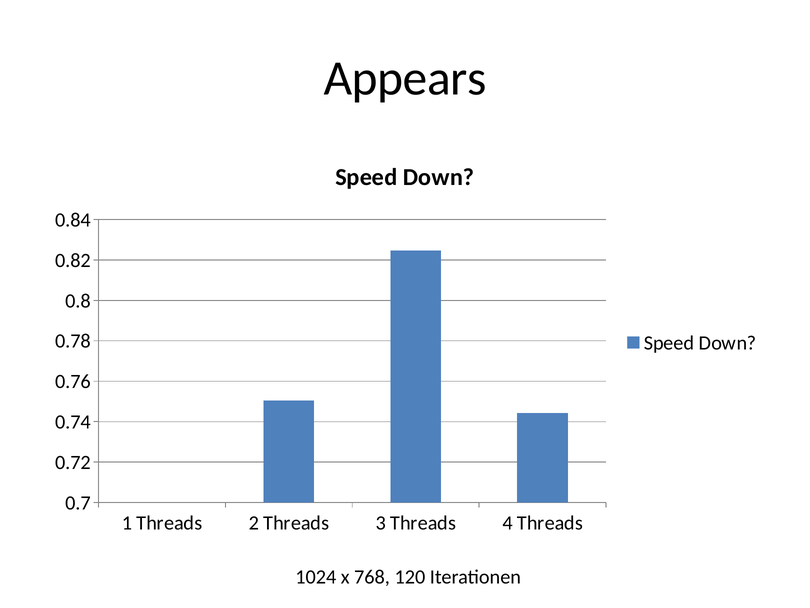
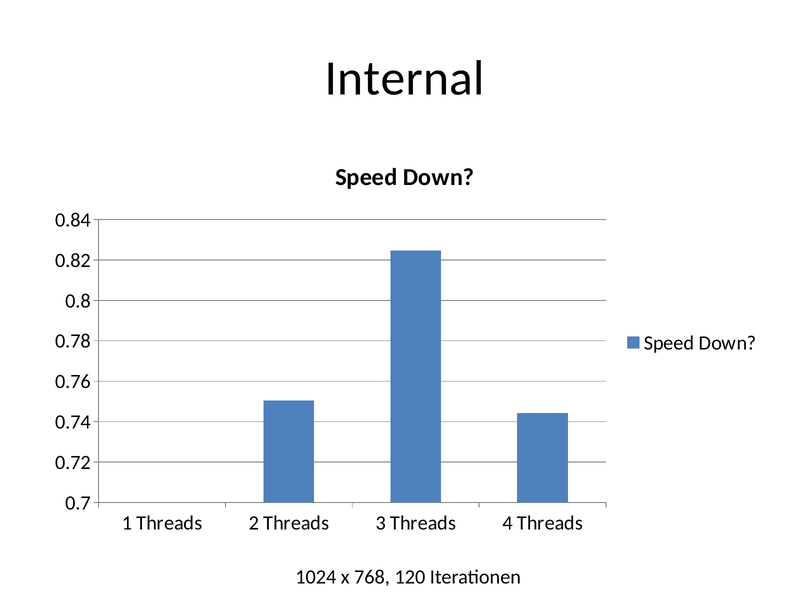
Appears: Appears -> Internal (405, 78)
